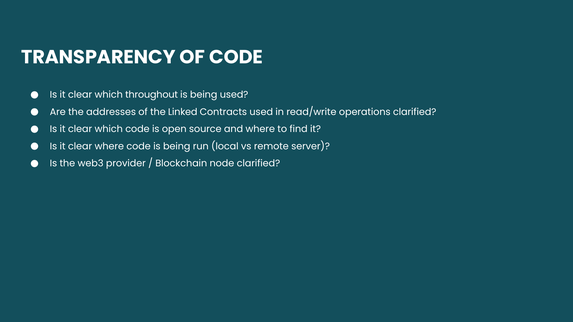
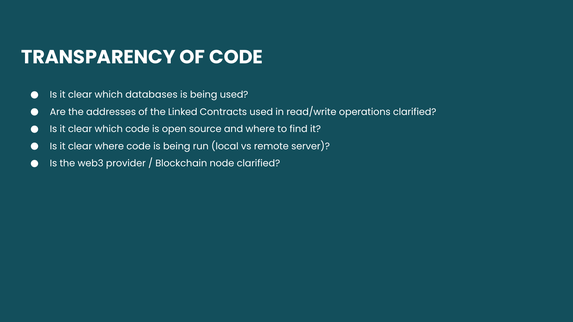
throughout: throughout -> databases (151, 95)
